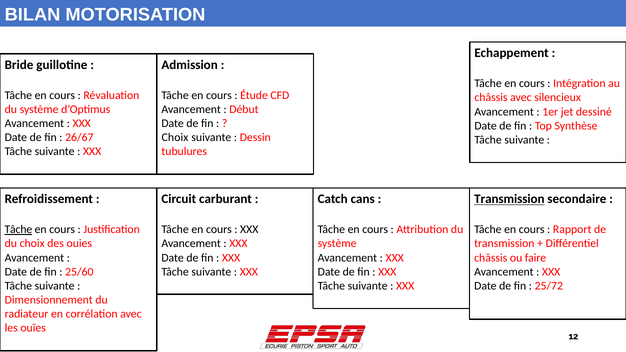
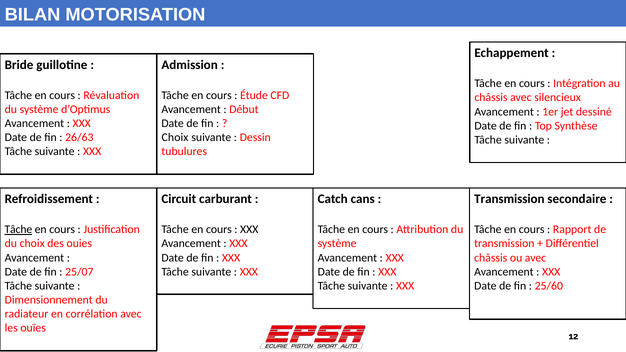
26/67: 26/67 -> 26/63 (79, 137)
Transmission underline: present -> none (509, 199)
ou faire: faire -> avec (535, 258)
25/60: 25/60 -> 25/07 (79, 272)
25/72: 25/72 -> 25/60 (549, 286)
